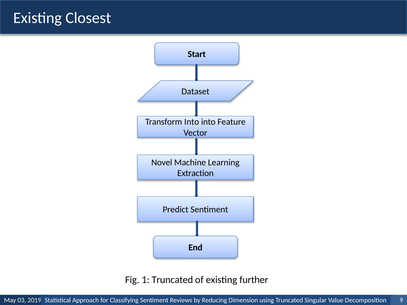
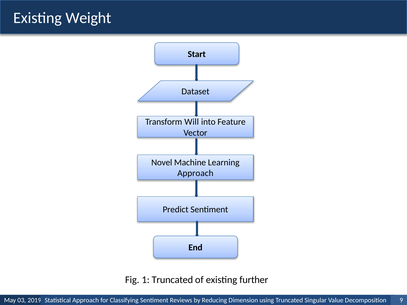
Closest: Closest -> Weight (88, 18)
Transform Into: Into -> Will (192, 122)
Extraction: Extraction -> Approach (195, 173)
